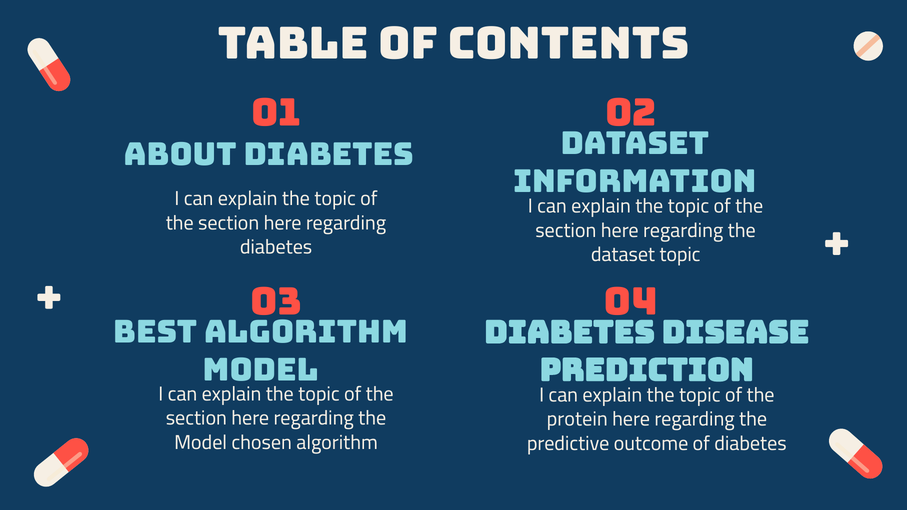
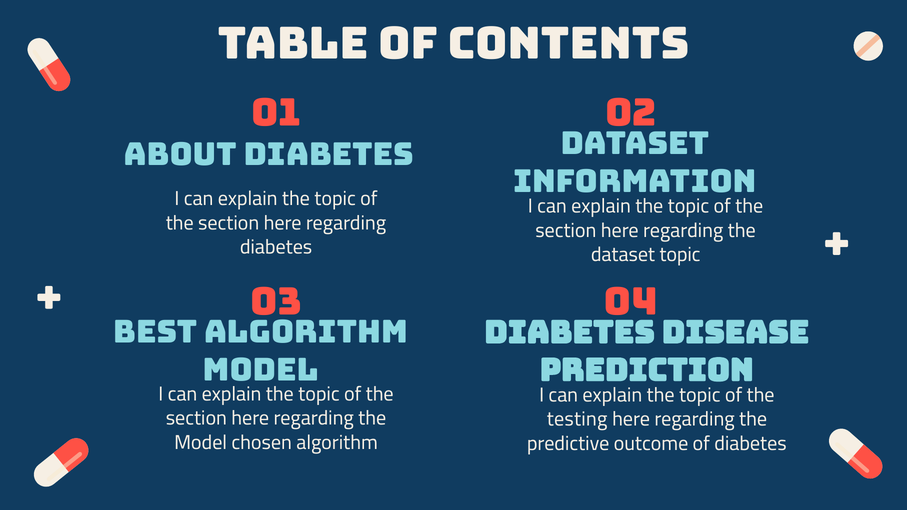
protein: protein -> testing (577, 420)
